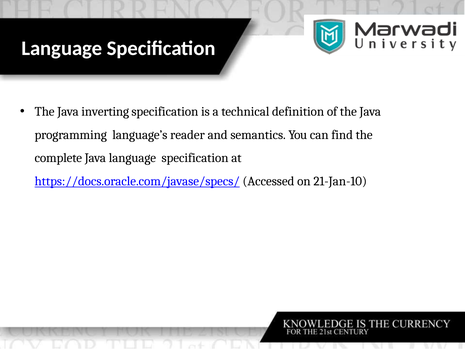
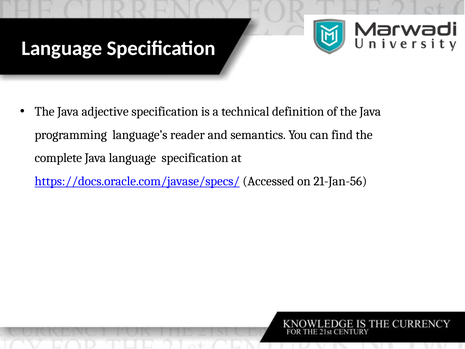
inverting: inverting -> adjective (105, 111)
21-Jan-10: 21-Jan-10 -> 21-Jan-56 (340, 181)
